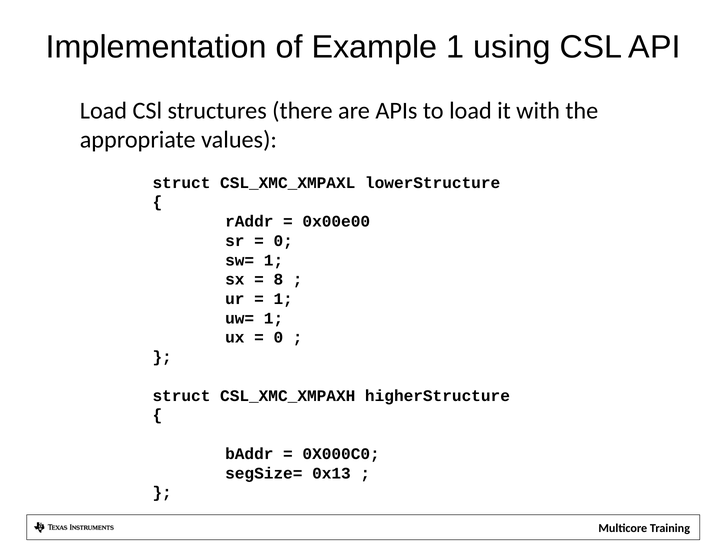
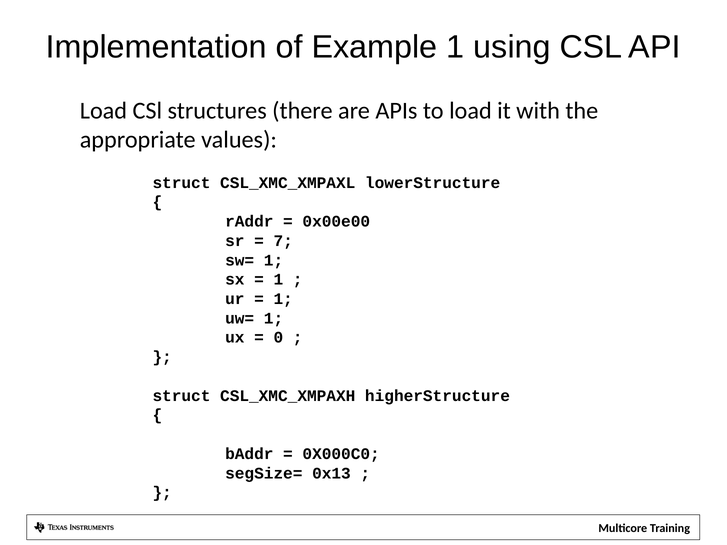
0: 0 -> 7 (283, 241)
8: 8 -> 1 (278, 280)
